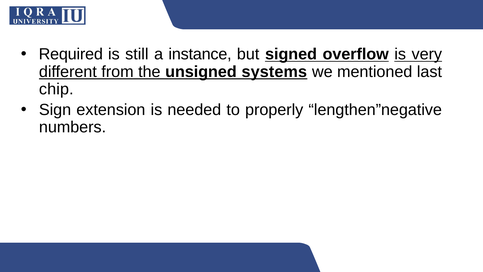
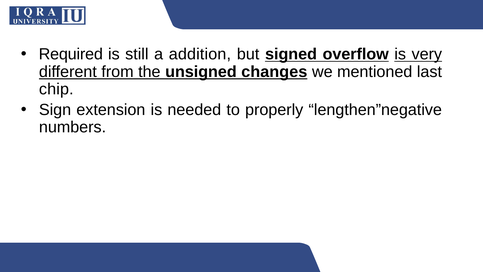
instance: instance -> addition (200, 54)
systems: systems -> changes (274, 72)
